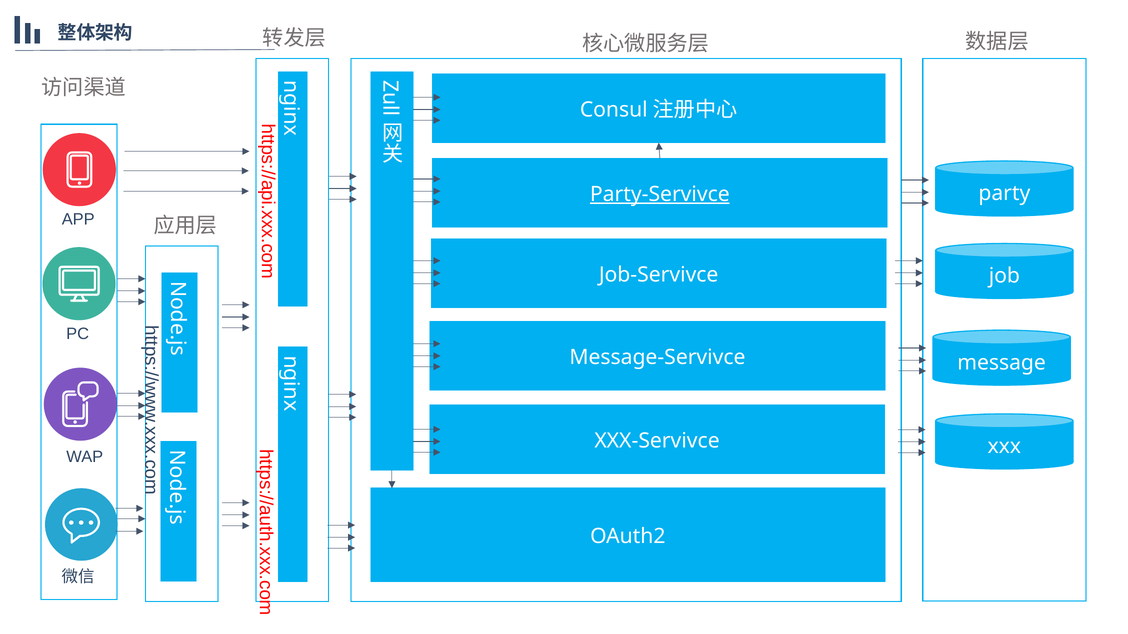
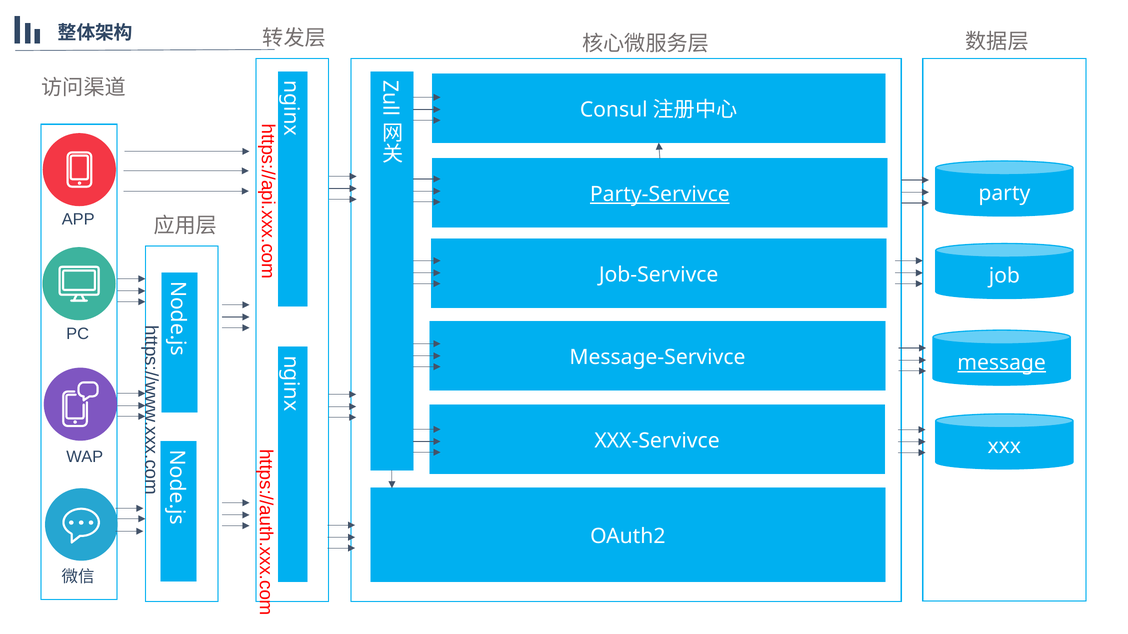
message underline: none -> present (1002, 363)
